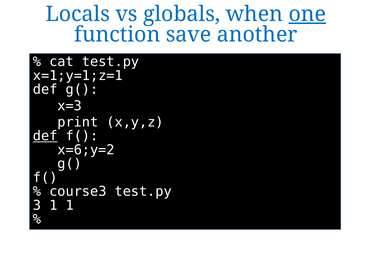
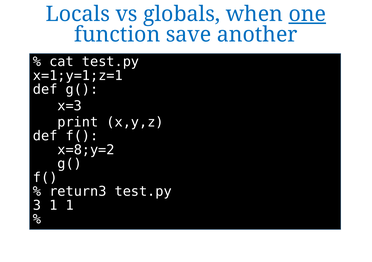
def underline: present -> none (45, 136)
x=6;y=2: x=6;y=2 -> x=8;y=2 (86, 150)
course3: course3 -> return3 (78, 192)
